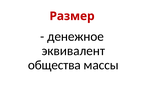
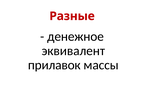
Размер: Размер -> Разные (72, 16)
общества: общества -> прилавок (54, 65)
